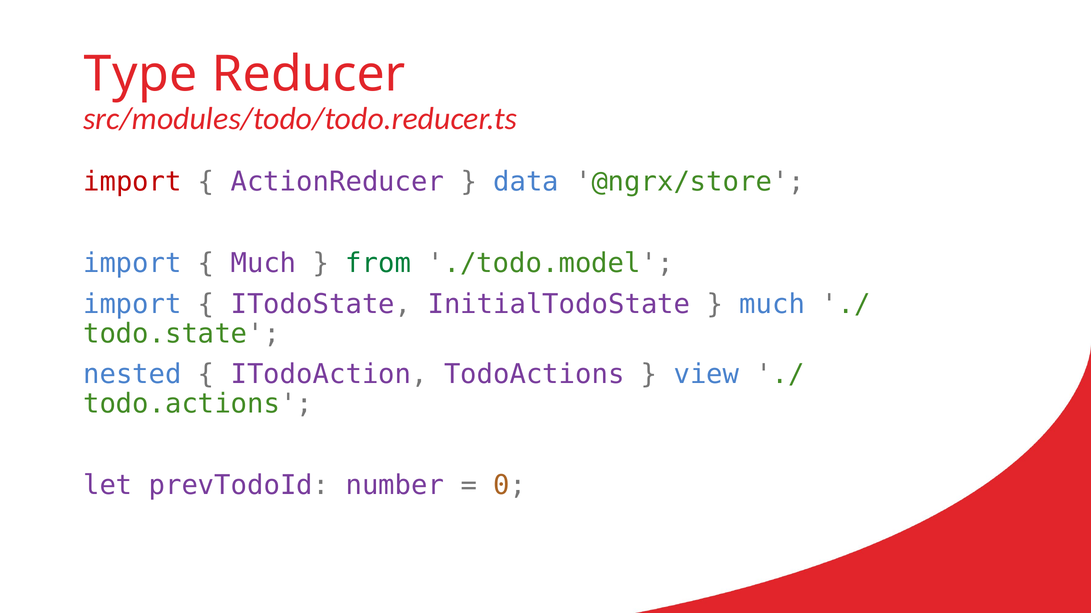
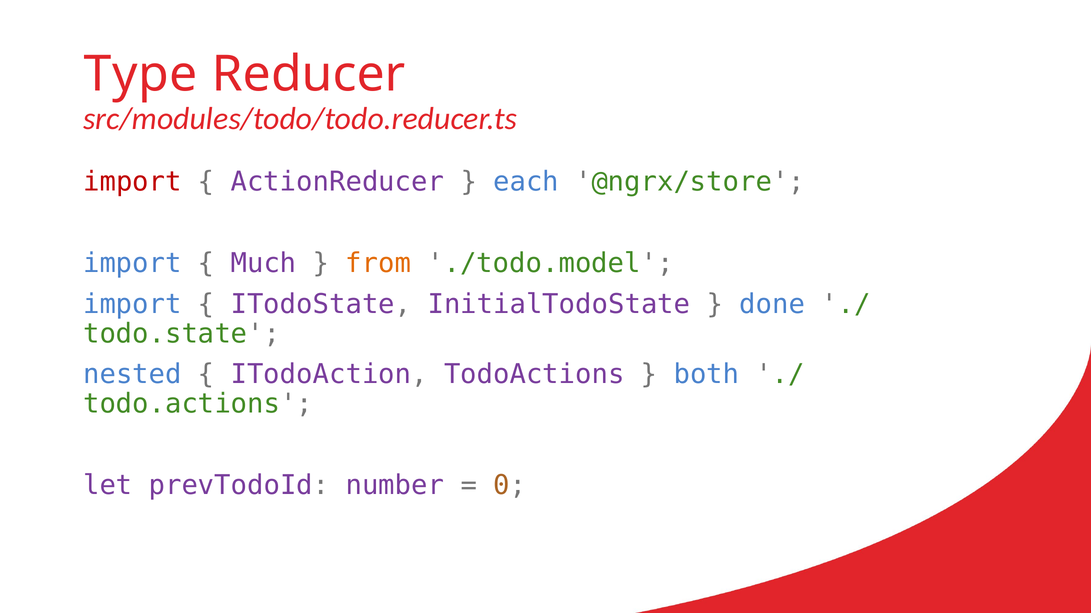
data: data -> each (526, 182)
from colour: green -> orange (378, 264)
much: much -> done (772, 304)
view: view -> both (706, 375)
